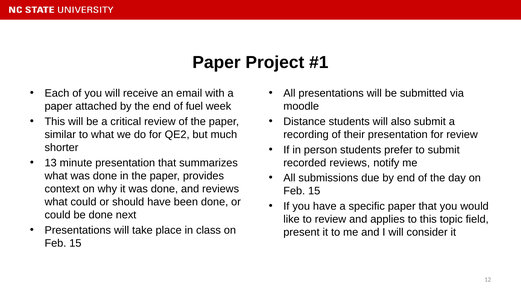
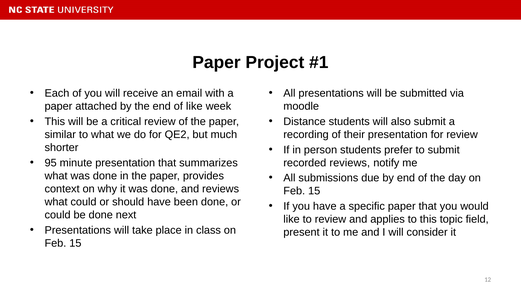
of fuel: fuel -> like (194, 106)
13: 13 -> 95 (51, 163)
